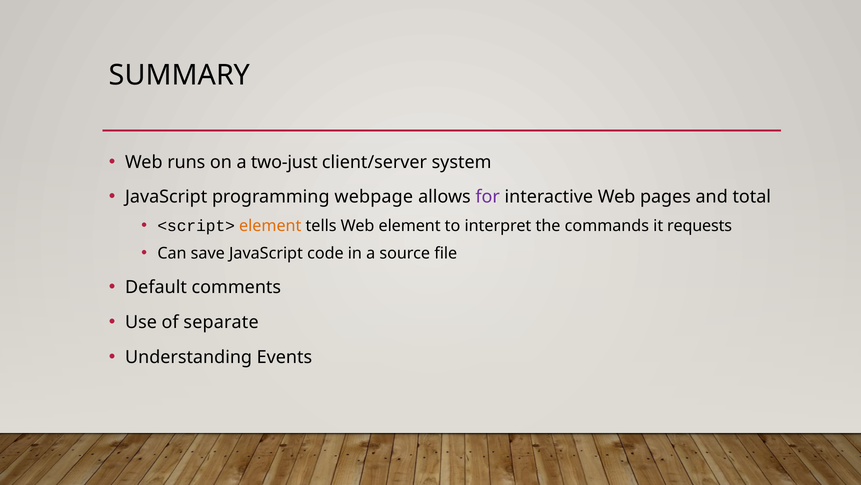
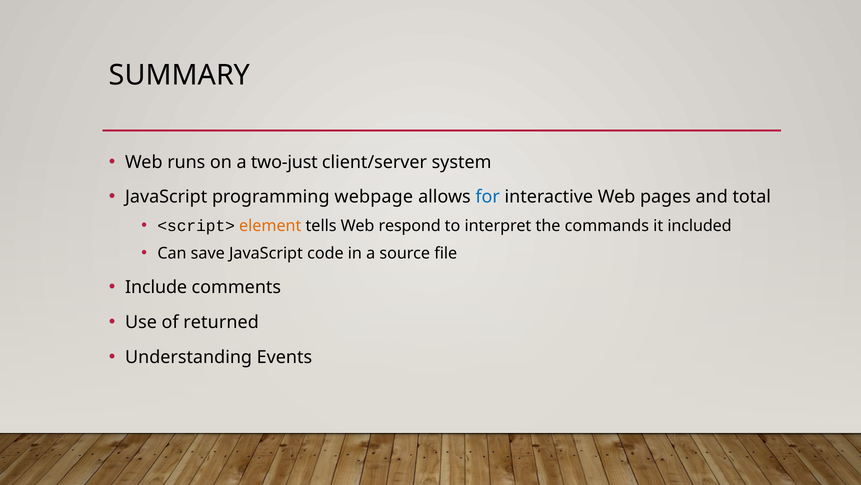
for colour: purple -> blue (488, 197)
Web element: element -> respond (410, 225)
requests: requests -> included (700, 225)
Default: Default -> Include (156, 287)
separate: separate -> returned (221, 322)
